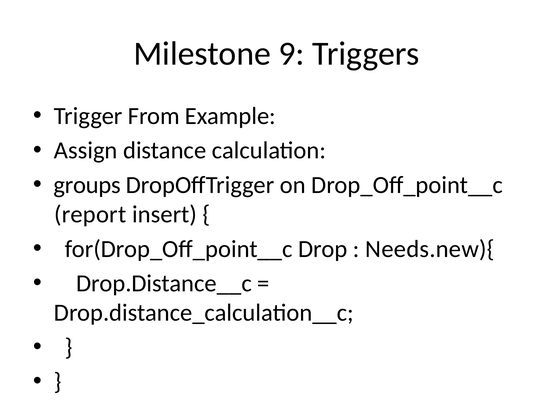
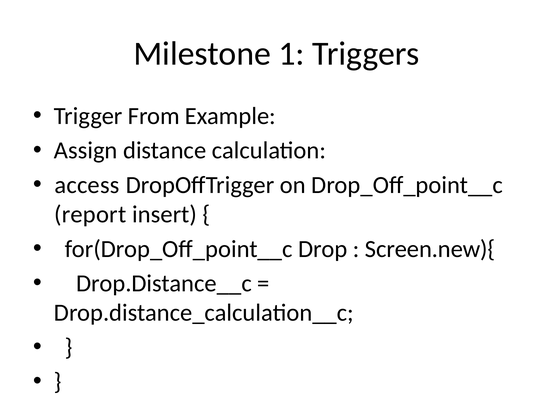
9: 9 -> 1 (292, 54)
groups: groups -> access (87, 185)
Needs.new){: Needs.new){ -> Screen.new){ (430, 249)
